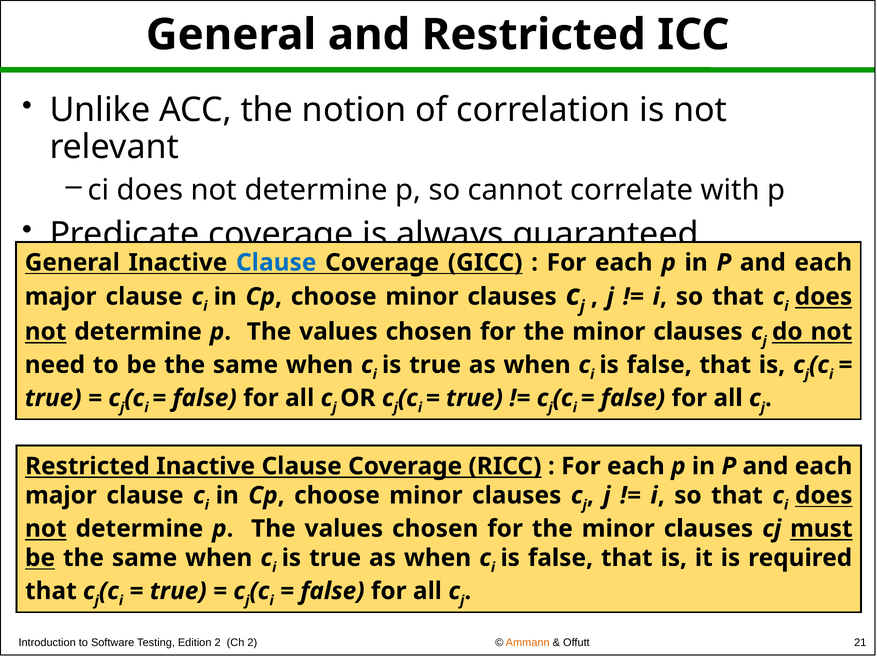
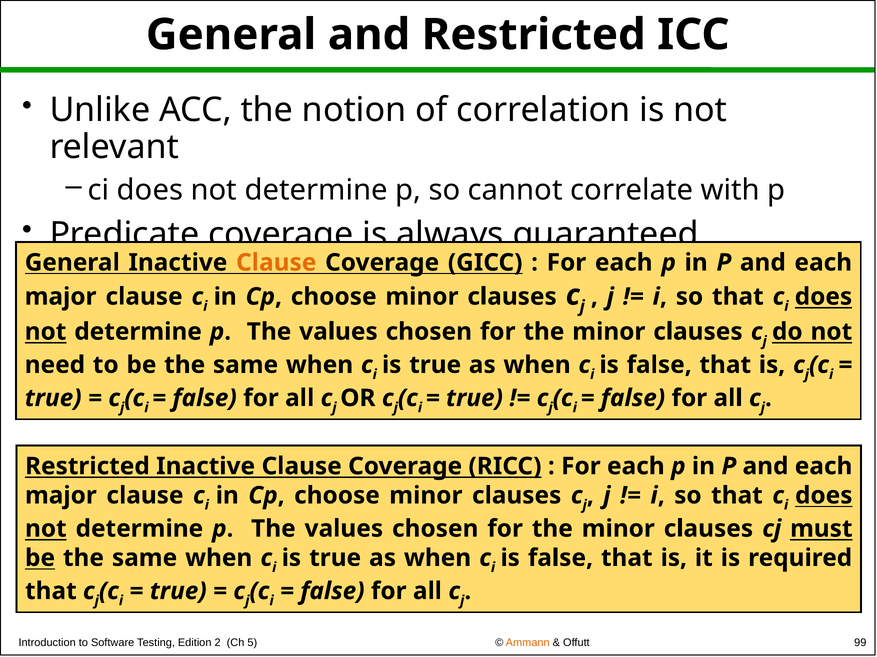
Clause colour: blue -> orange (276, 263)
Ch 2: 2 -> 5 (252, 643)
21: 21 -> 99 (860, 643)
